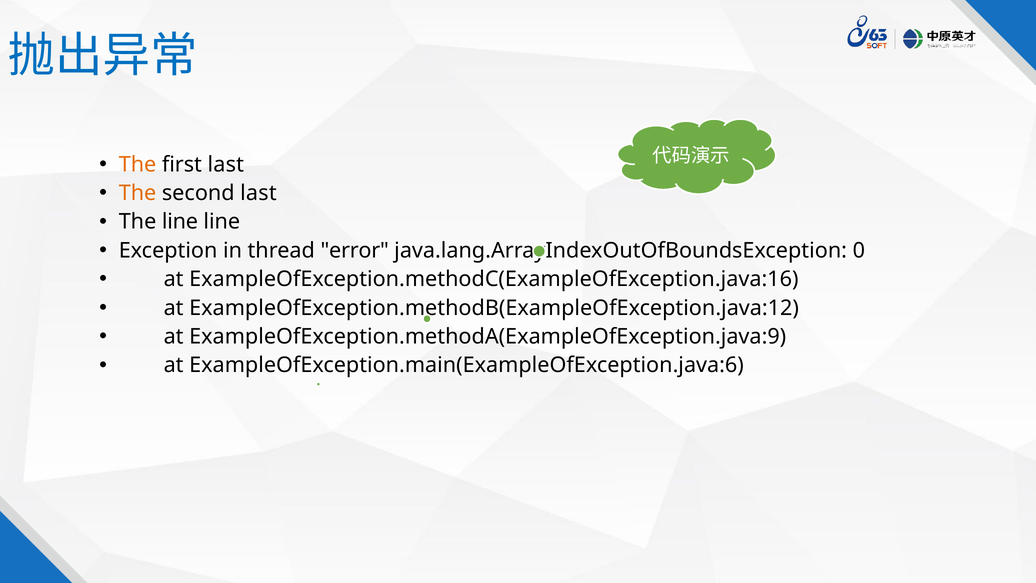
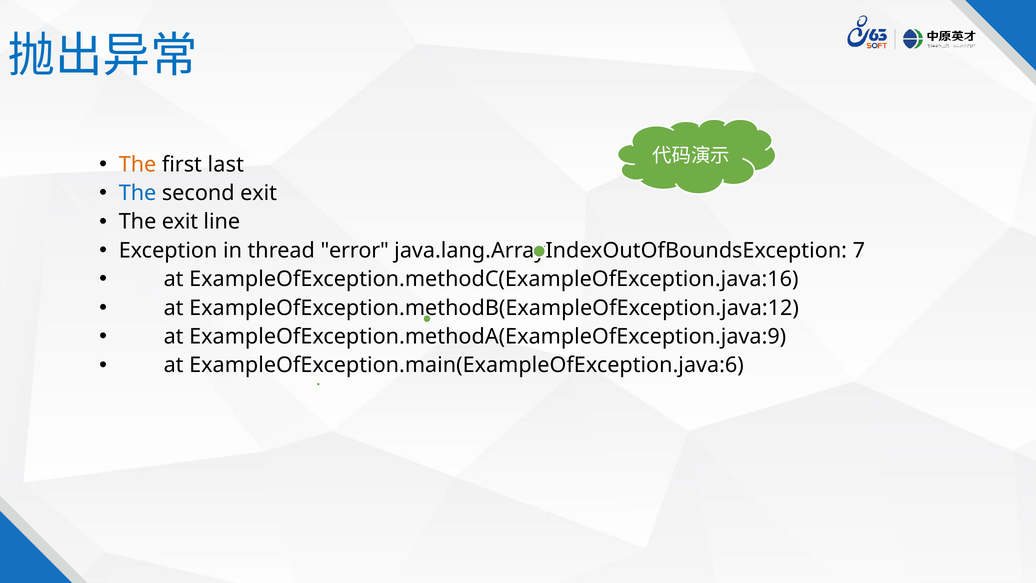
The colour: orange -> blue (138, 193)
second last: last -> exit (259, 193)
The line: line -> exit (180, 222)
0: 0 -> 7 (859, 250)
